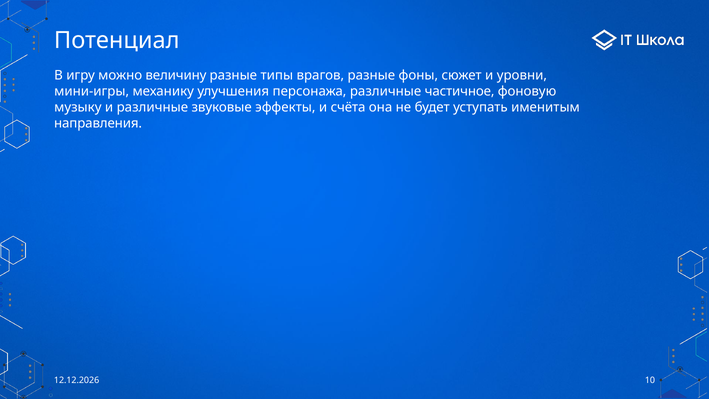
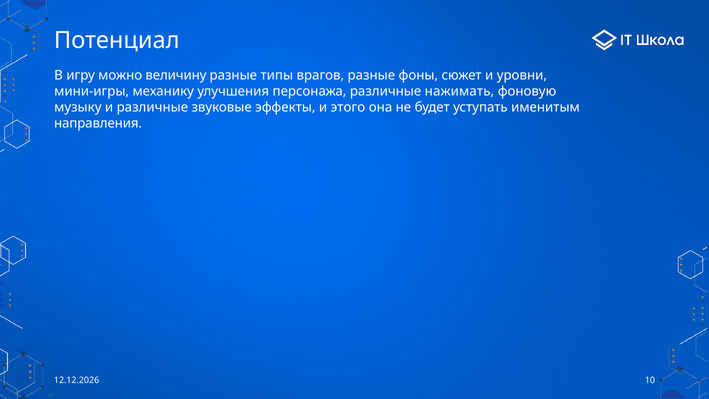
частичное: частичное -> нажимать (459, 91)
счёта: счёта -> этого (348, 107)
